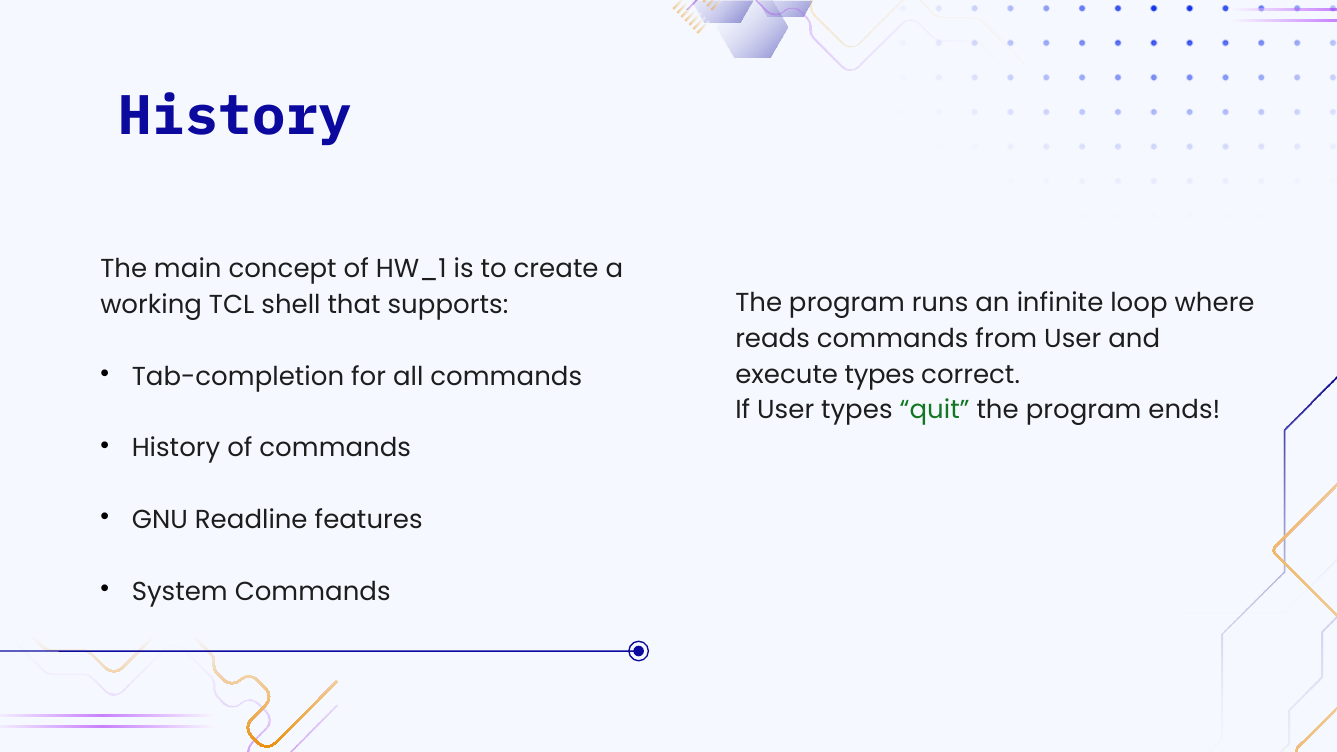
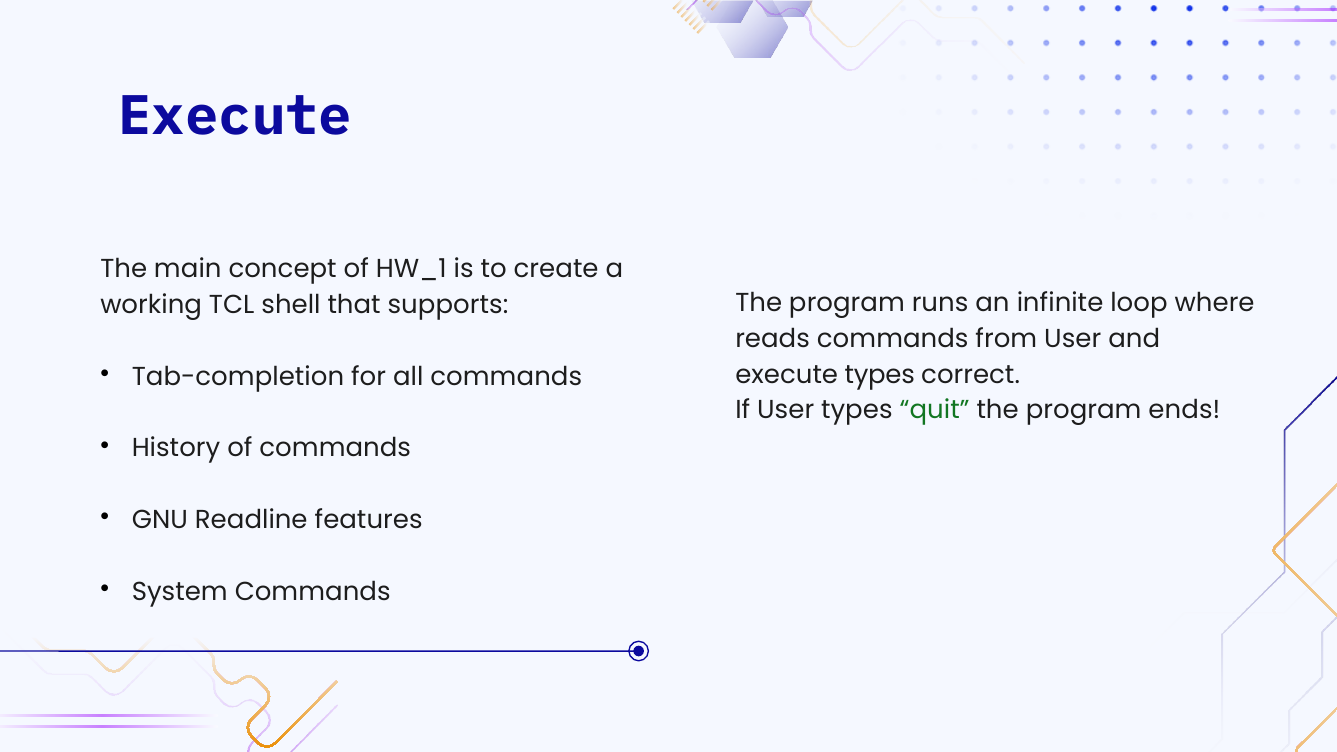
History: History -> Execute (235, 116)
